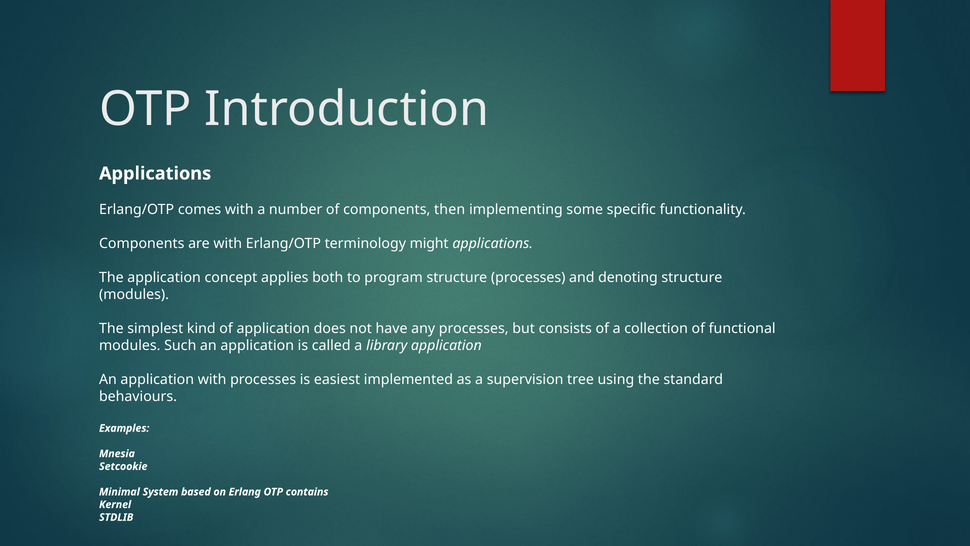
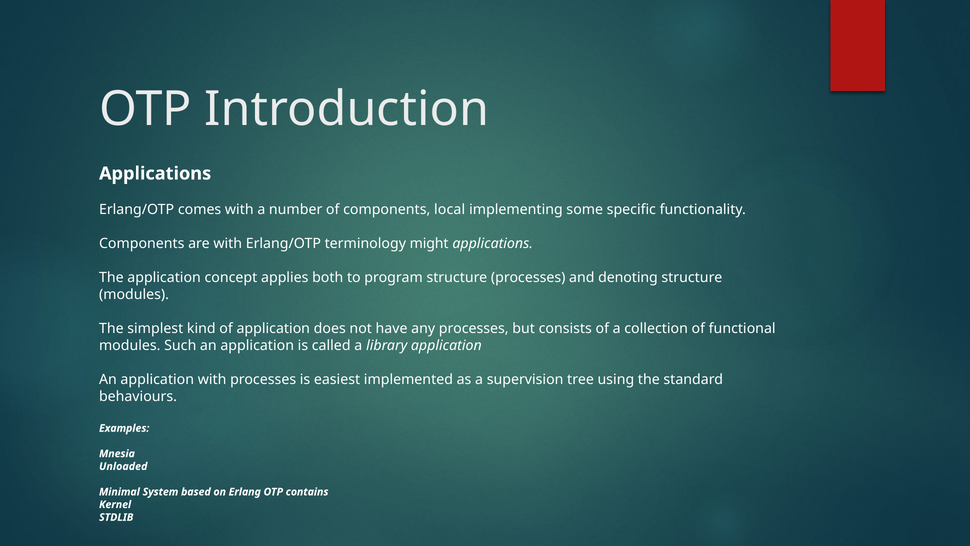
then: then -> local (450, 210)
Setcookie: Setcookie -> Unloaded (123, 466)
